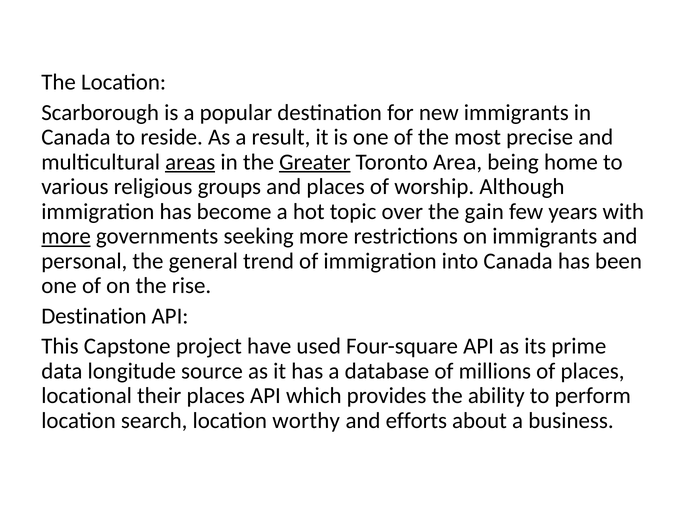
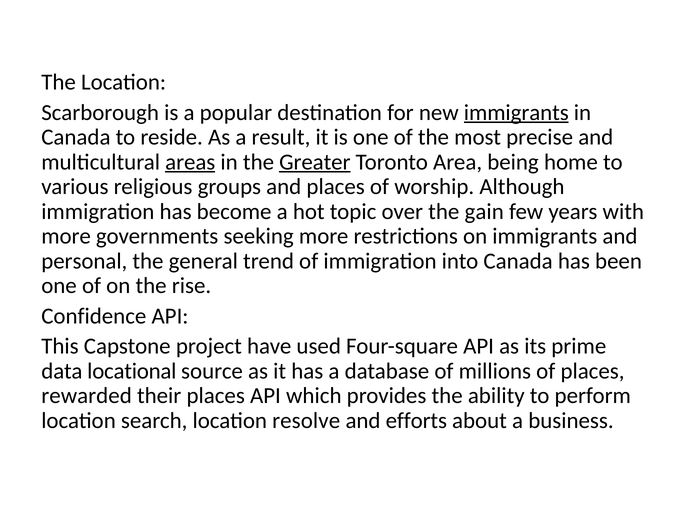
immigrants underline: none -> present (516, 113)
more underline: present -> none (66, 236)
Destination: Destination -> Confidence (94, 316)
longitude: longitude -> locational (132, 371)
locational: locational -> rewarded (87, 396)
worthy: worthy -> resolve (306, 421)
